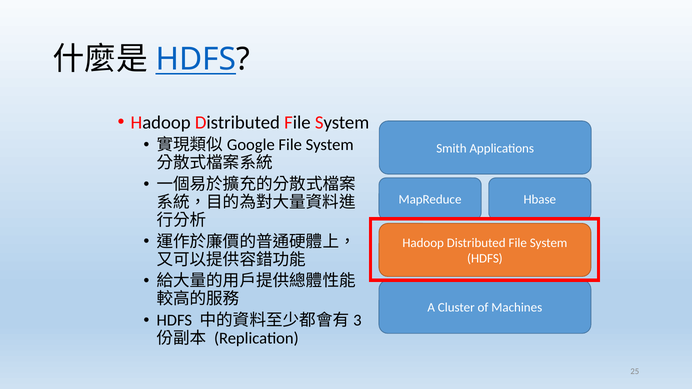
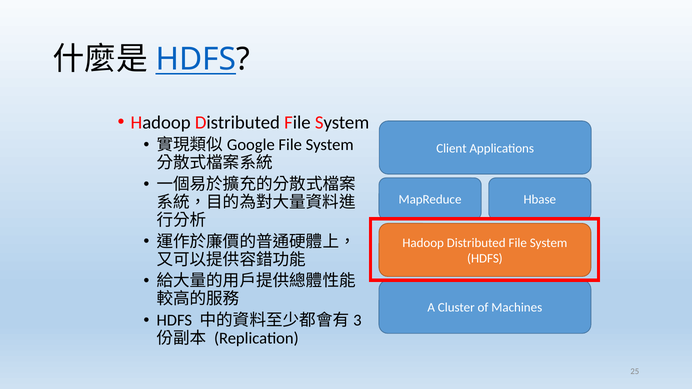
Smith: Smith -> Client (451, 149)
